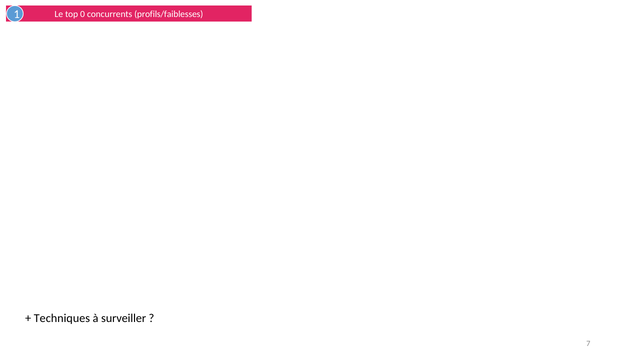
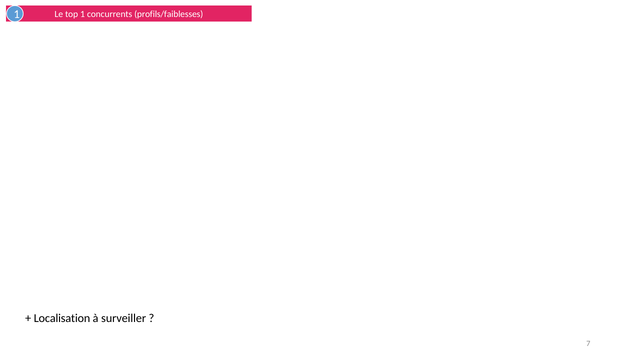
top 0: 0 -> 1 (83, 14)
Techniques: Techniques -> Localisation (62, 318)
